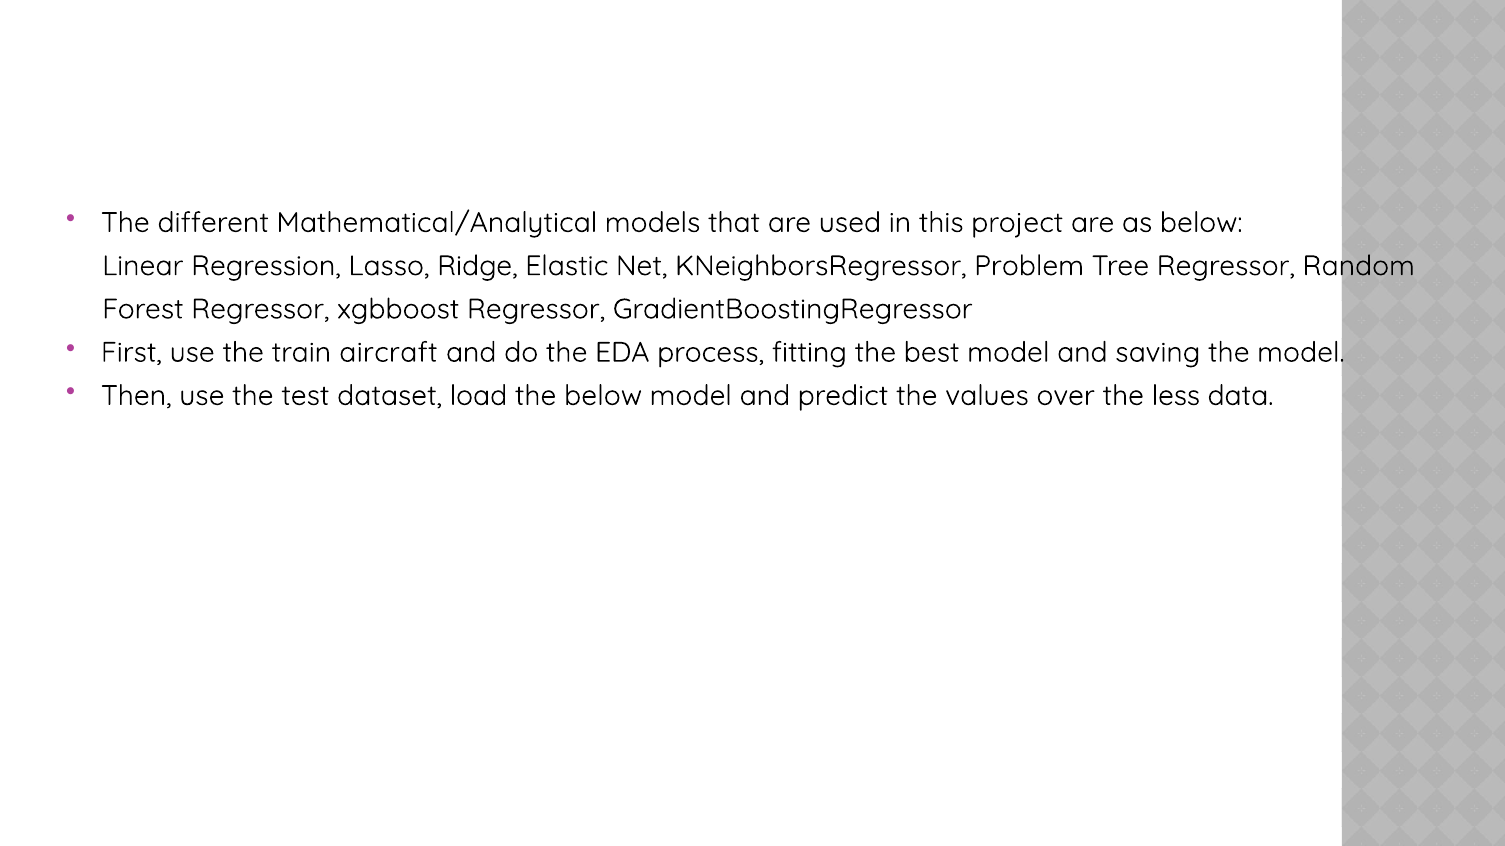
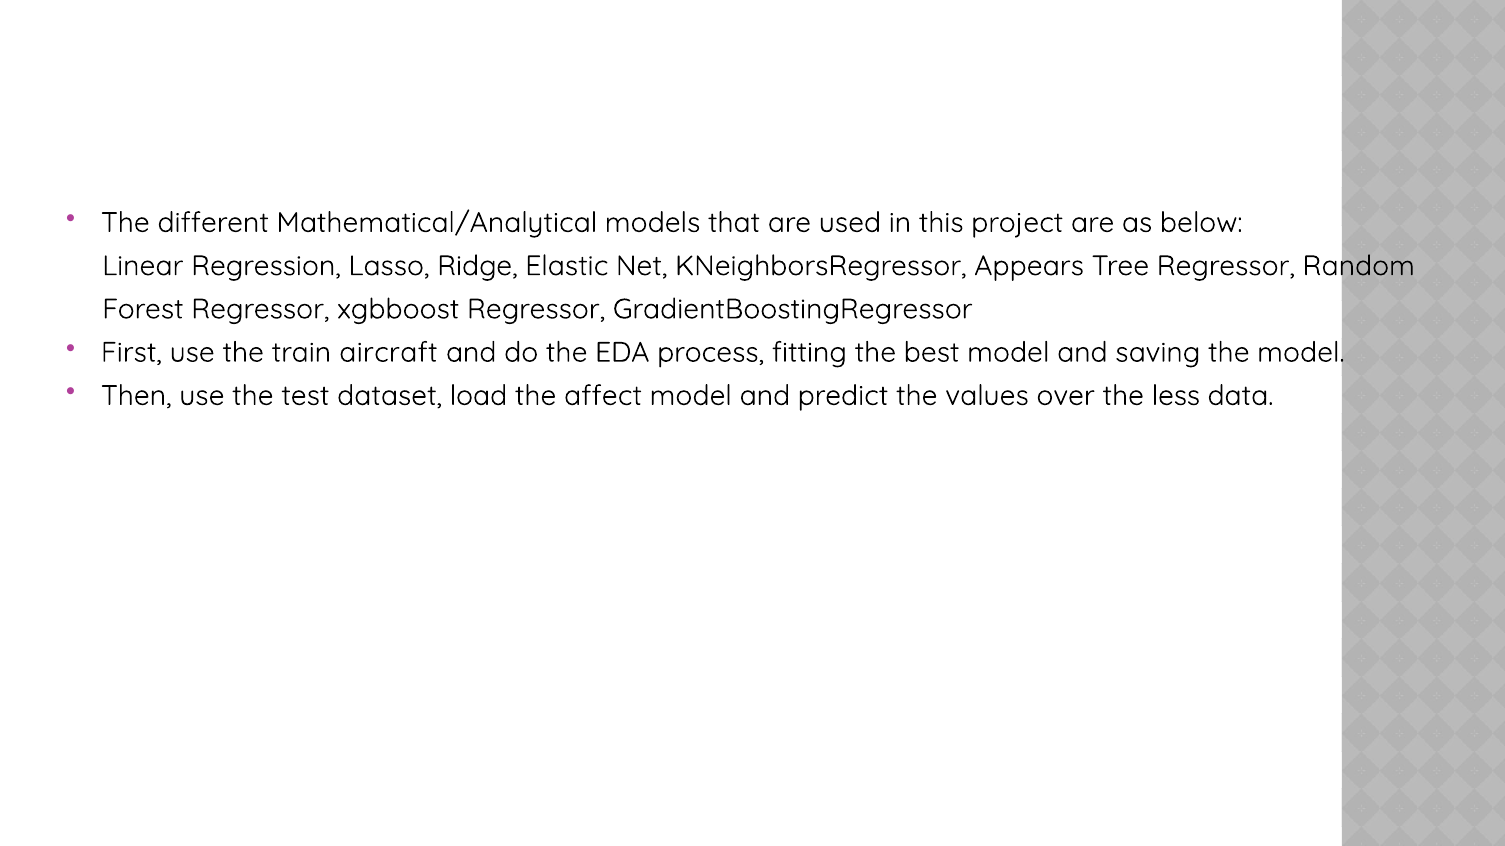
Problem: Problem -> Appears (1029, 266)
the below: below -> affect (603, 396)
